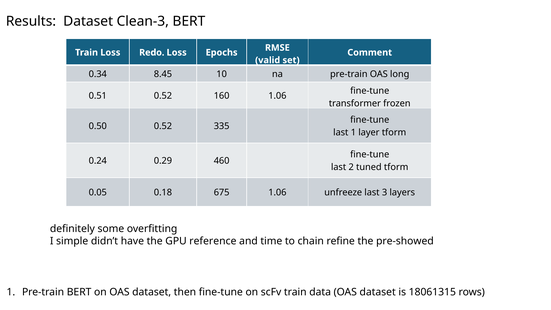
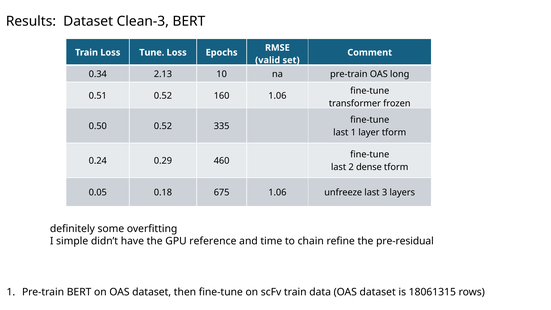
Redo: Redo -> Tune (152, 52)
8.45: 8.45 -> 2.13 (163, 74)
tuned: tuned -> dense (369, 167)
pre-showed: pre-showed -> pre-residual (405, 241)
